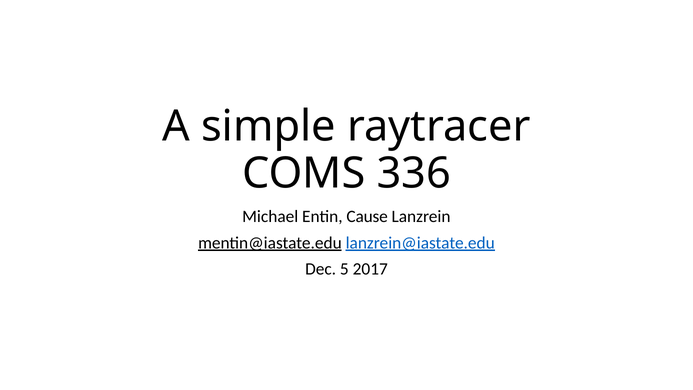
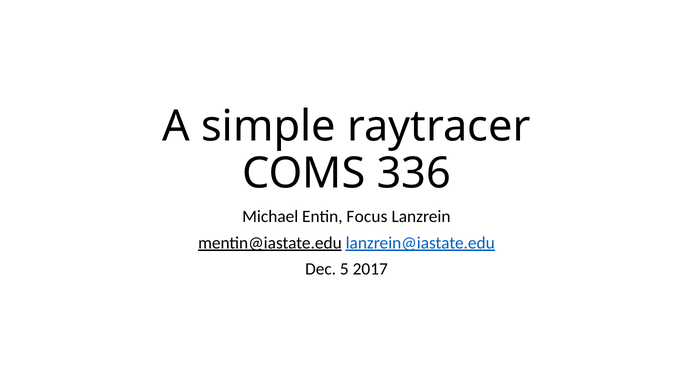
Cause: Cause -> Focus (367, 217)
